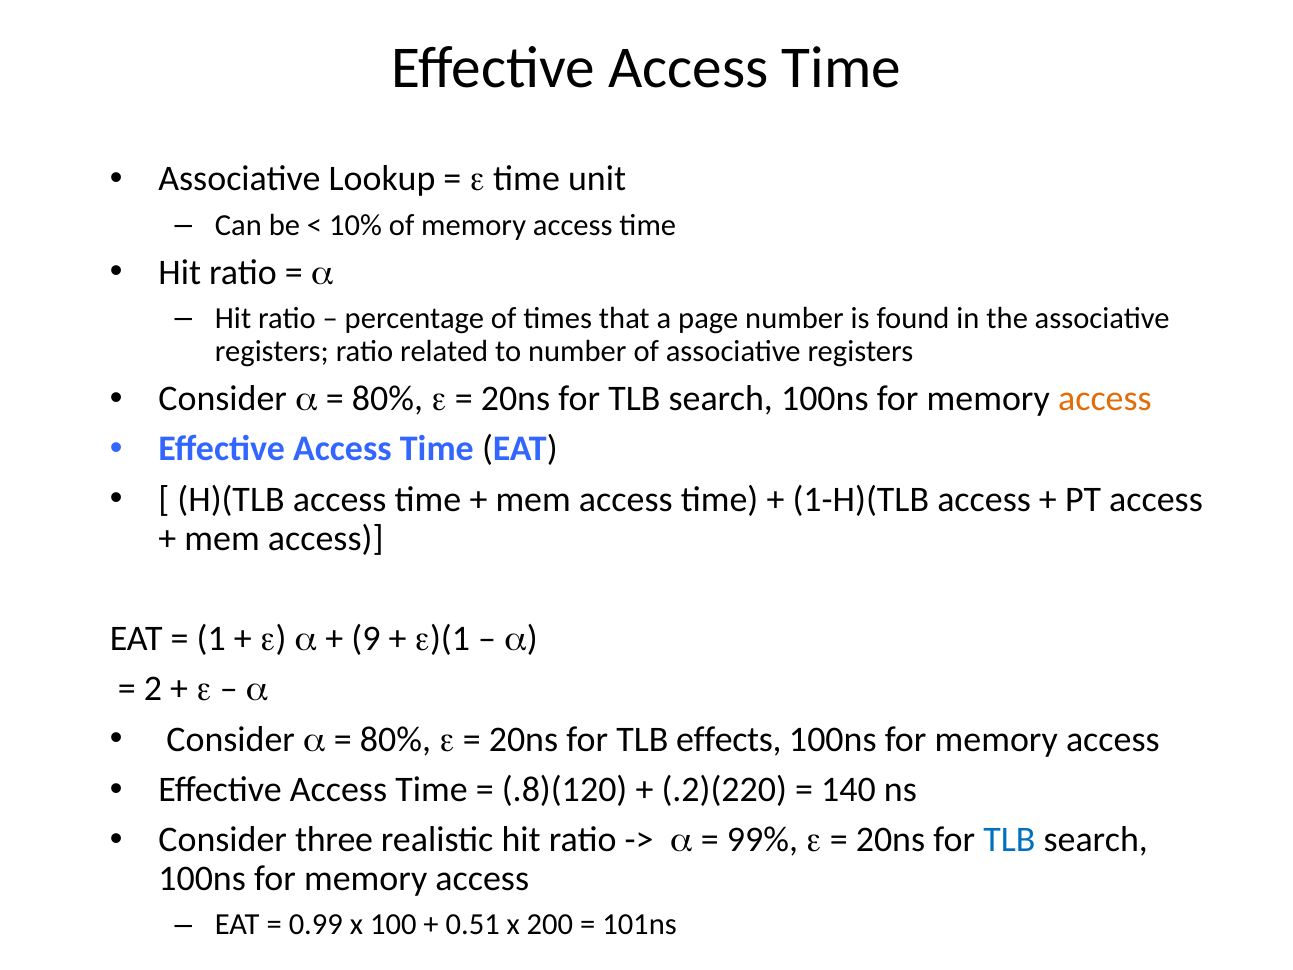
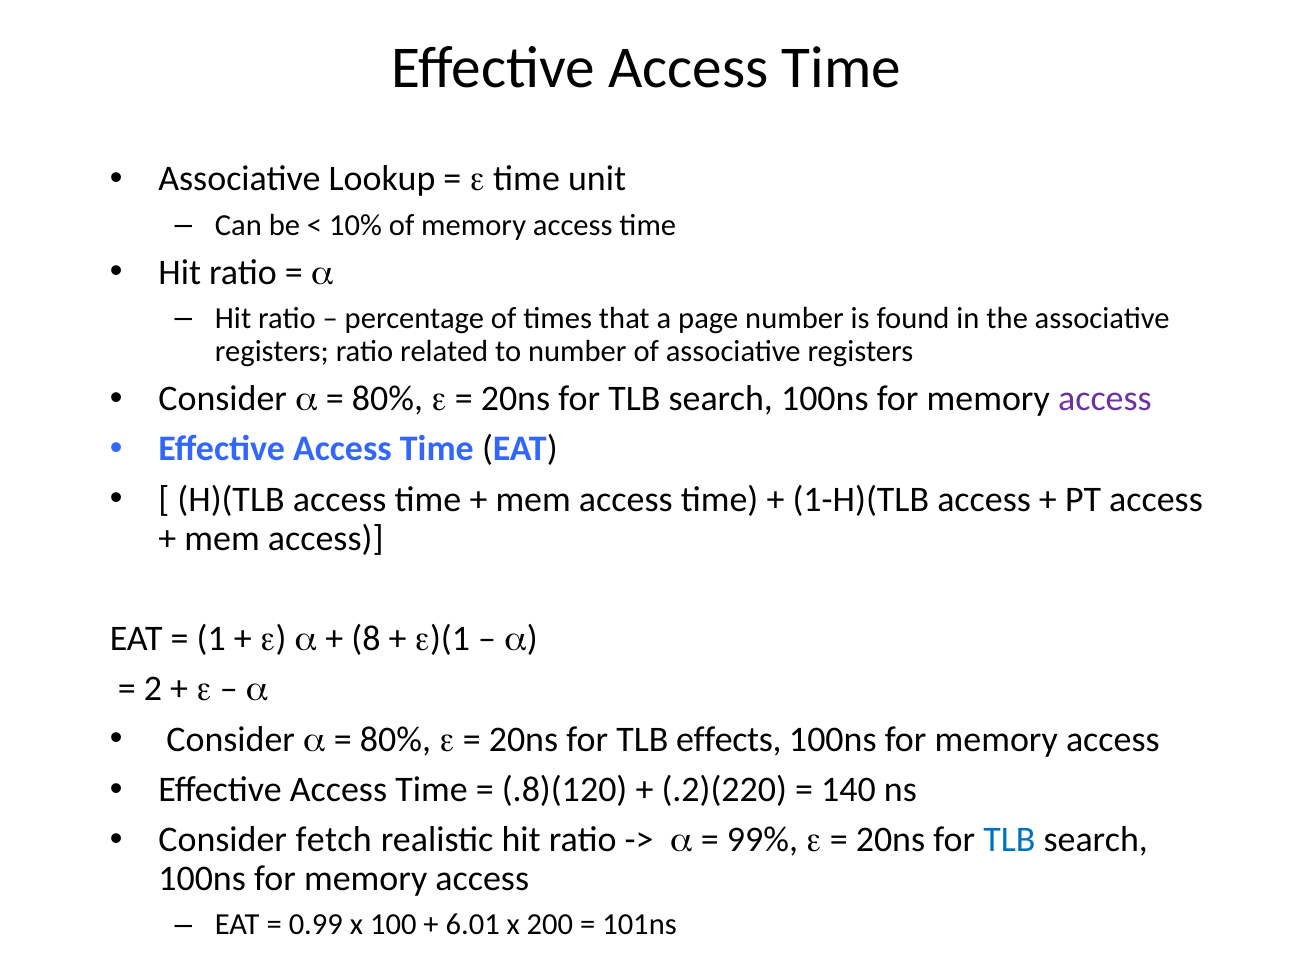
access colour: orange -> purple (1105, 399)
9: 9 -> 8 (366, 639)
three: three -> fetch (334, 840)
0.51: 0.51 -> 6.01 (473, 925)
